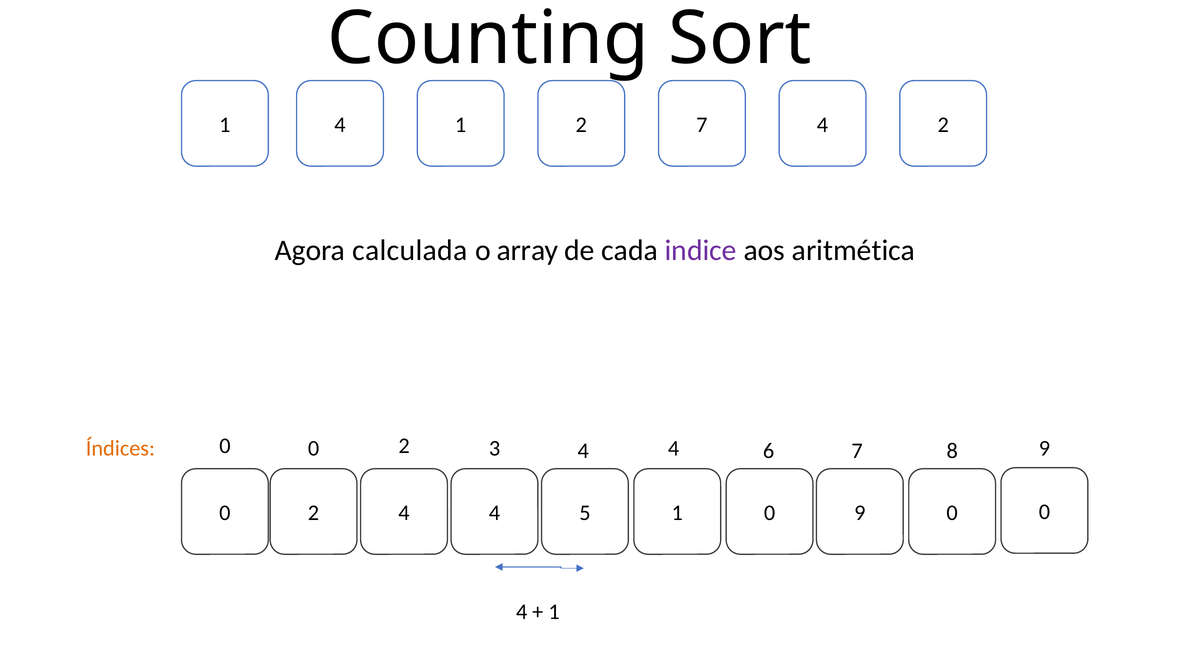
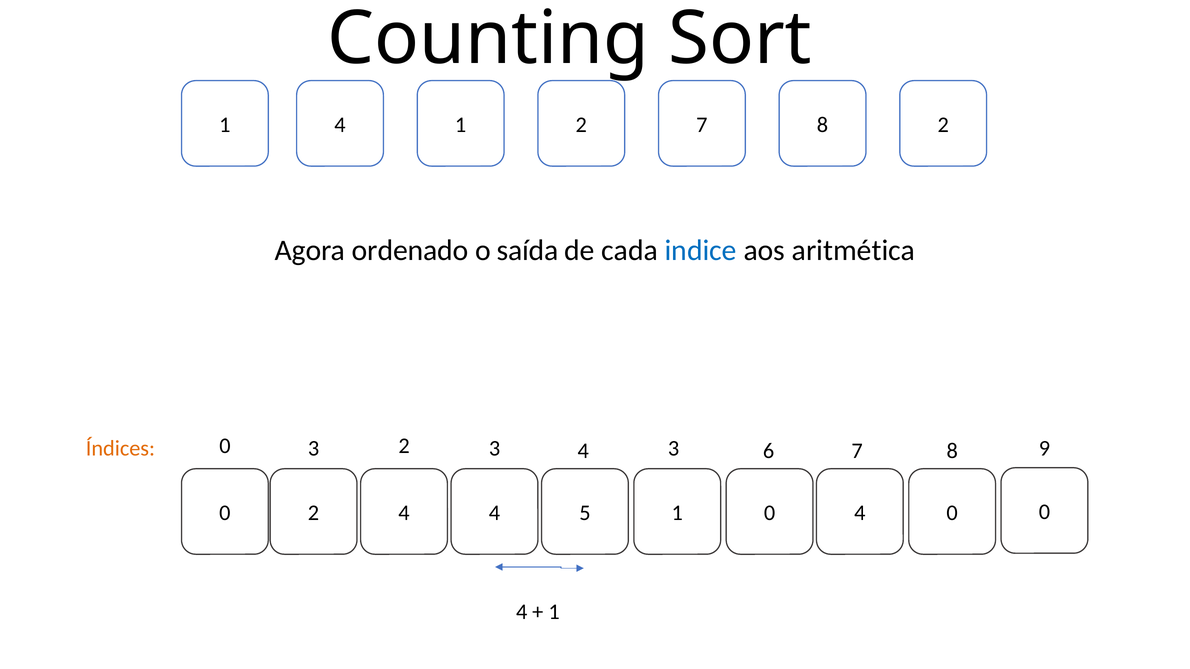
2 7 4: 4 -> 8 (823, 125)
calculada: calculada -> ordenado (410, 251)
array: array -> saída (528, 251)
indice colour: purple -> blue (701, 251)
0 0: 0 -> 3 (314, 448)
3 4 4: 4 -> 3 (674, 449)
1 0 9: 9 -> 4 (860, 513)
